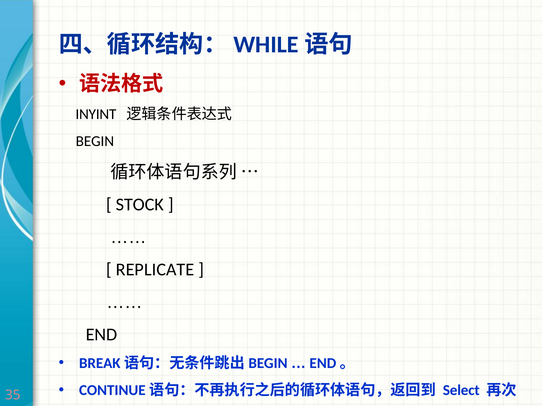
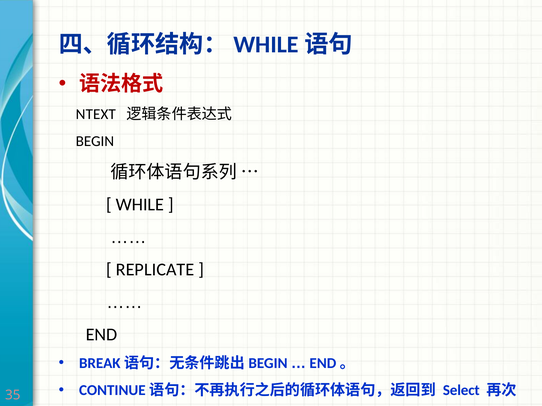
INYINT: INYINT -> NTEXT (96, 114)
STOCK: STOCK -> WHILE (140, 205)
